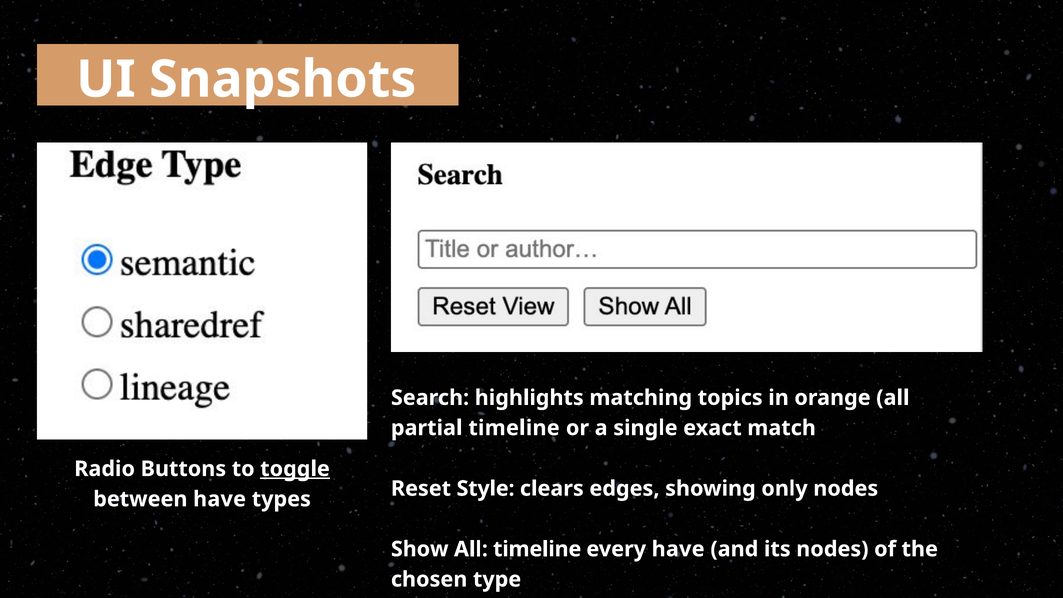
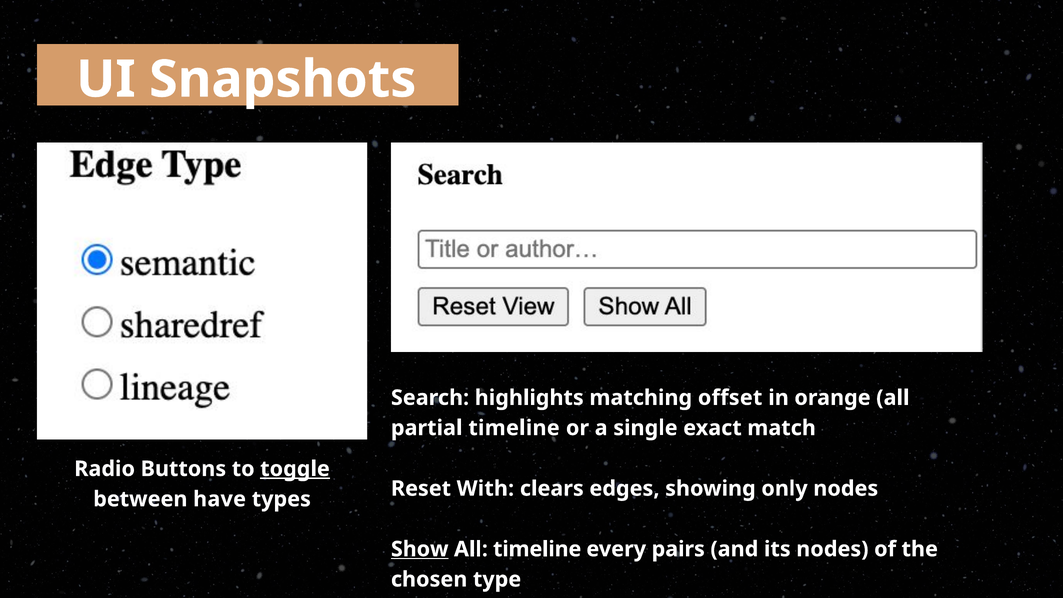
topics: topics -> offset (730, 398)
Style: Style -> With (485, 489)
Show underline: none -> present (420, 549)
every have: have -> pairs (678, 549)
